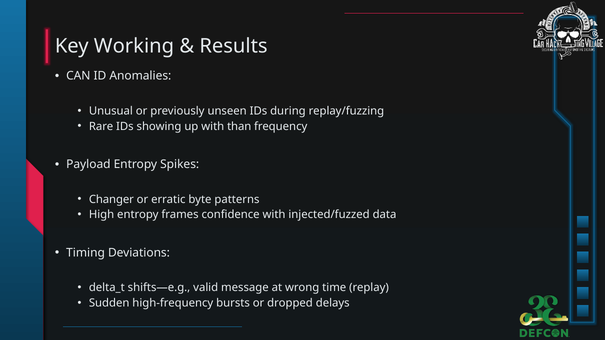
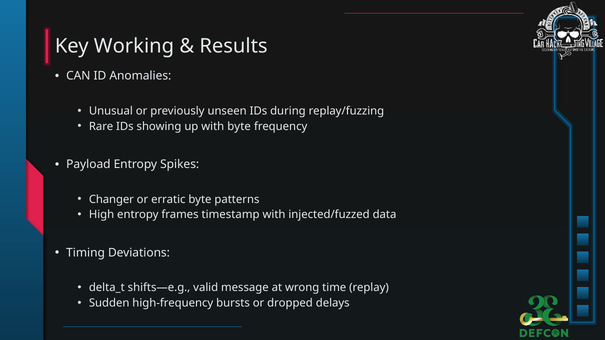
with than: than -> byte (239, 126)
confidence: confidence -> timestamp (231, 215)
